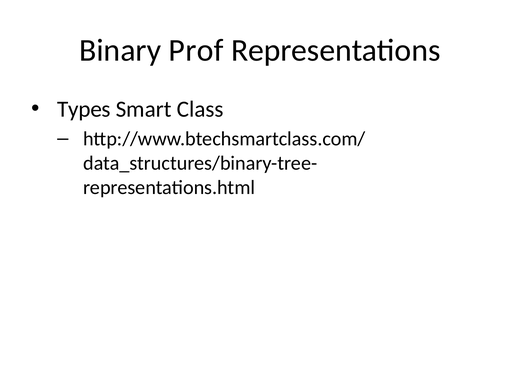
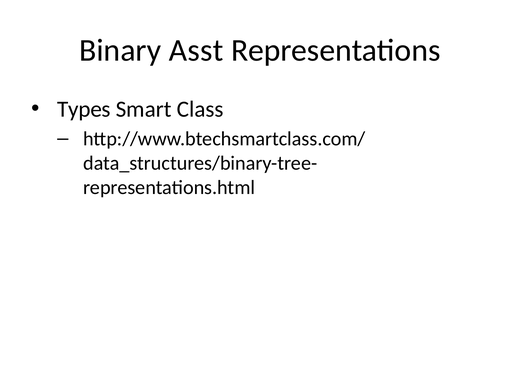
Prof: Prof -> Asst (196, 50)
